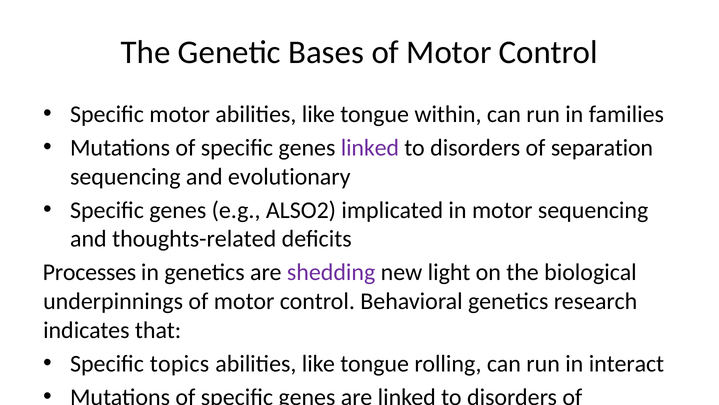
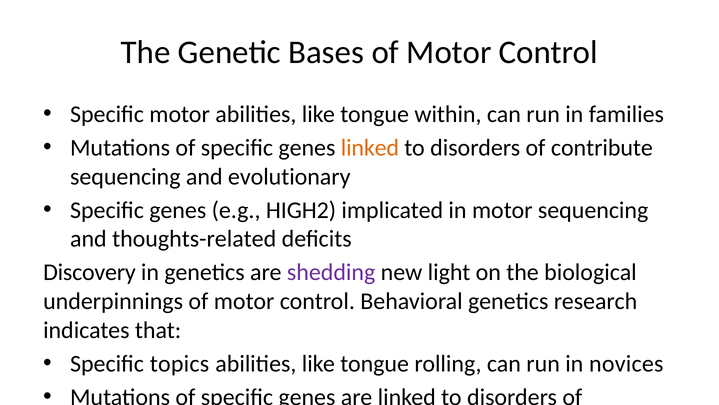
linked colour: purple -> orange (370, 148)
separation: separation -> contribute (602, 148)
ALSO2: ALSO2 -> HIGH2 (301, 210)
Processes: Processes -> Discovery (89, 272)
in interact: interact -> novices (626, 363)
